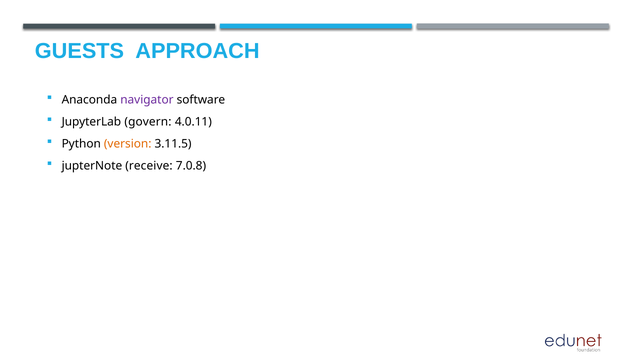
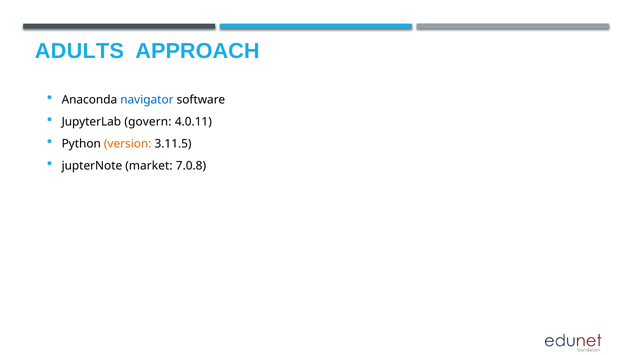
GUESTS: GUESTS -> ADULTS (79, 51)
navigator colour: purple -> blue (147, 100)
receive: receive -> market (149, 166)
